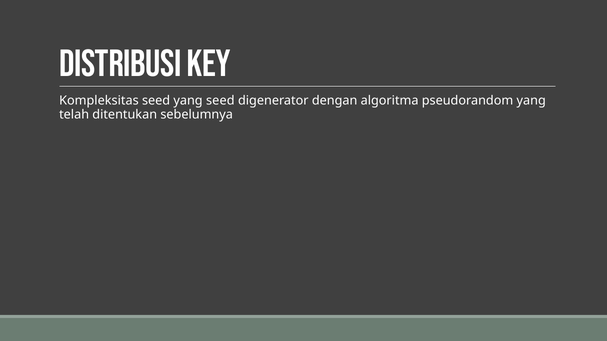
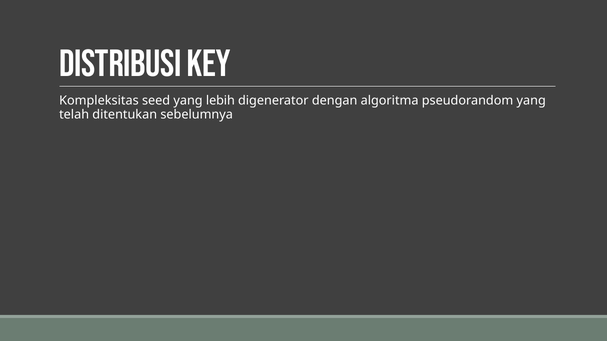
yang seed: seed -> lebih (220, 101)
